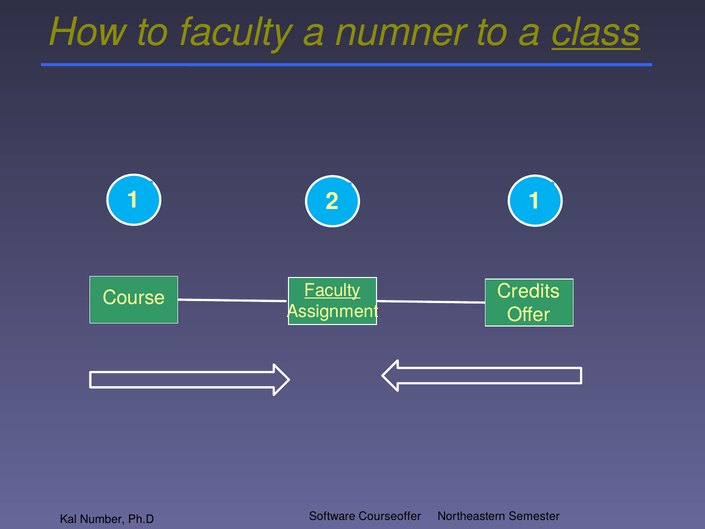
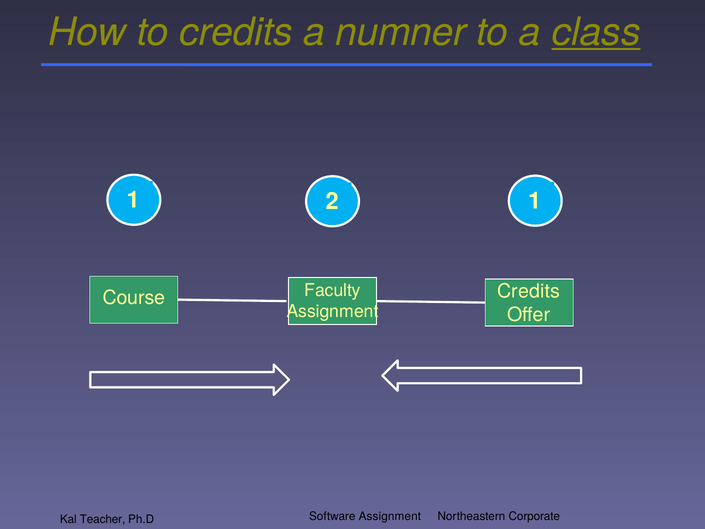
to faculty: faculty -> credits (236, 32)
Faculty underline: present -> none (333, 290)
Software Courseoffer: Courseoffer -> Assignment (390, 516)
Semester: Semester -> Corporate (534, 516)
Number: Number -> Teacher (103, 519)
